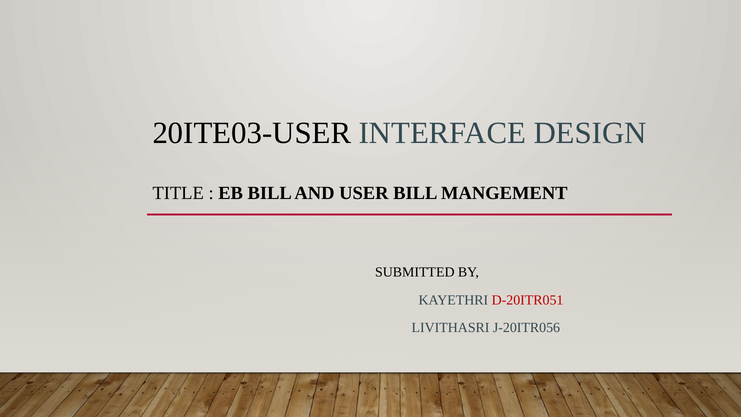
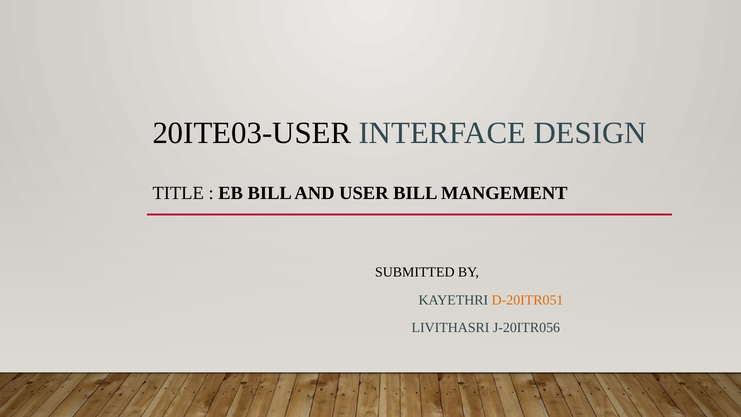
D-20ITR051 colour: red -> orange (528, 300)
